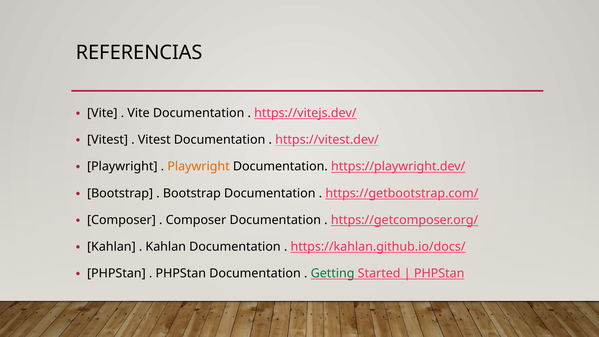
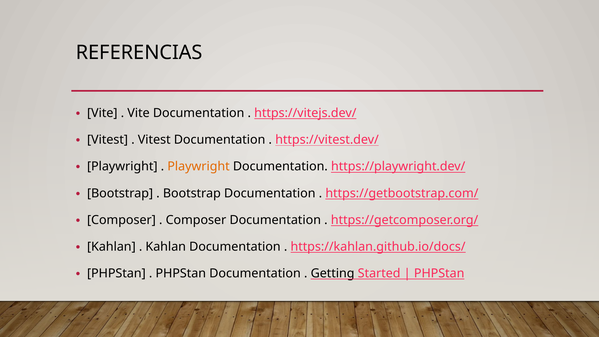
Getting colour: green -> black (333, 273)
